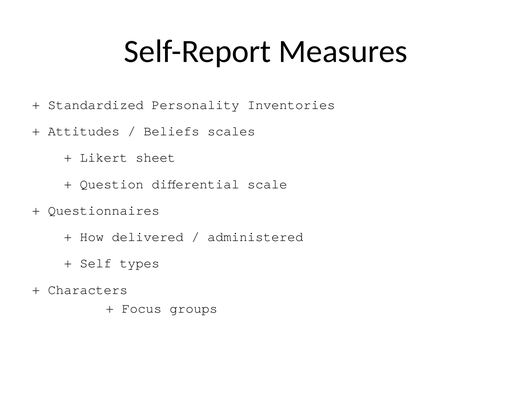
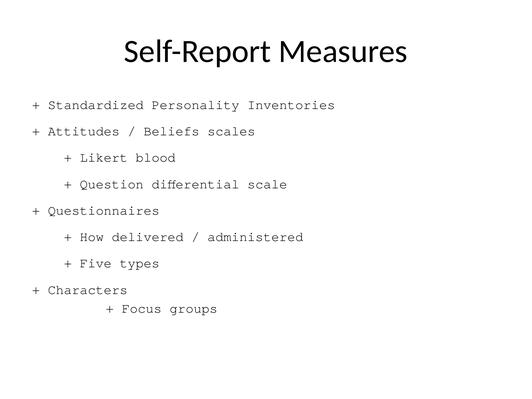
sheet: sheet -> blood (156, 158)
Self: Self -> Five (96, 263)
